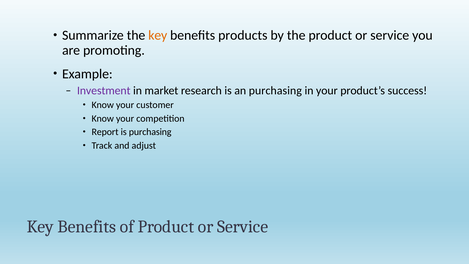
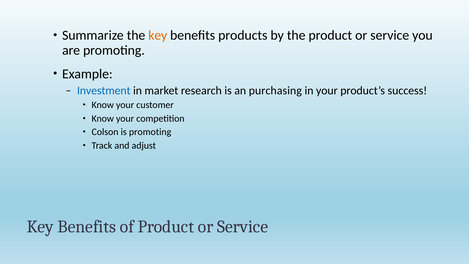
Investment colour: purple -> blue (104, 90)
Report: Report -> Colson (105, 132)
is purchasing: purchasing -> promoting (150, 132)
